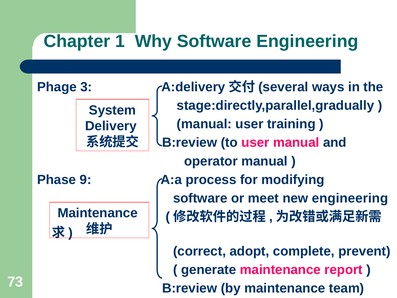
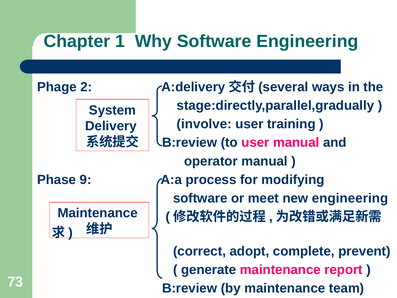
3: 3 -> 2 (86, 87)
manual: manual -> involve (204, 124)
